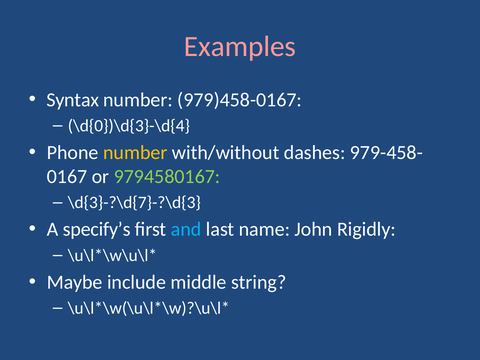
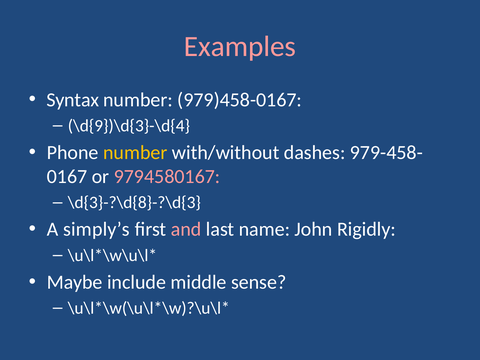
\d{0})\d{3}-\d{4: \d{0})\d{3}-\d{4 -> \d{9})\d{3}-\d{4 (129, 126)
9794580167 colour: light green -> pink (167, 177)
\d{3}-?\d{7}-?\d{3: \d{3}-?\d{7}-?\d{3 -> \d{3}-?\d{8}-?\d{3 (134, 203)
specify’s: specify’s -> simply’s (96, 229)
and colour: light blue -> pink (186, 229)
string: string -> sense (259, 282)
